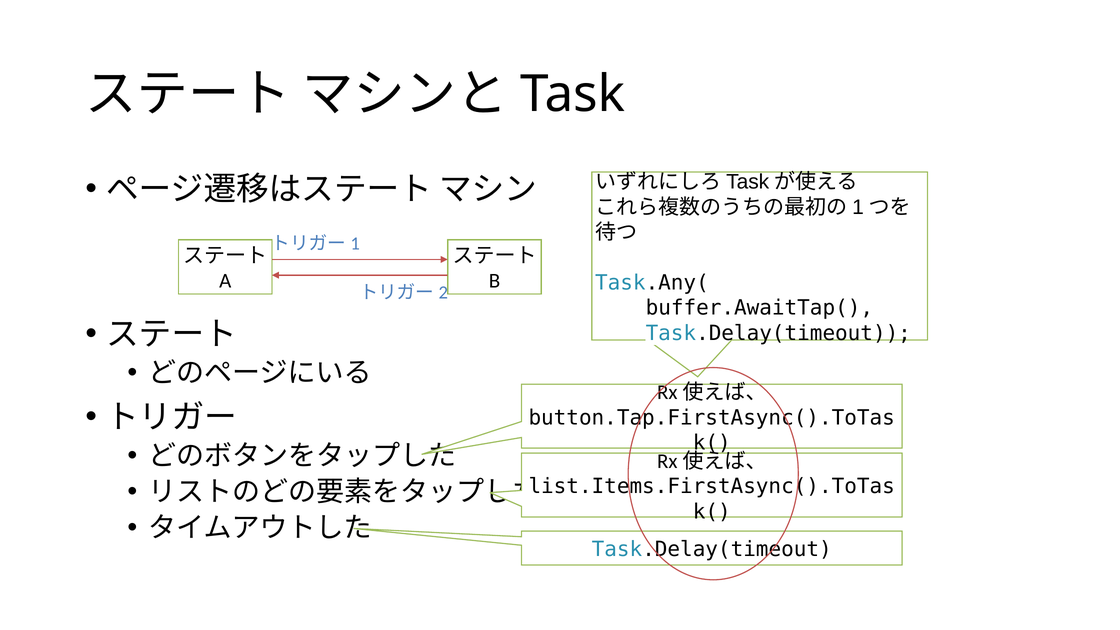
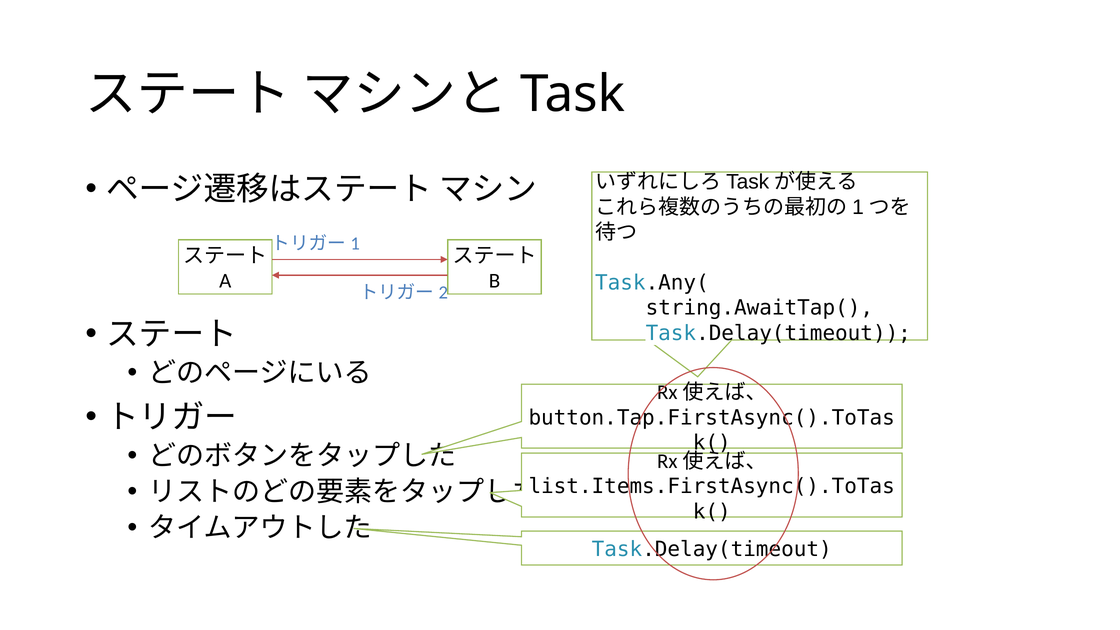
buffer.AwaitTap(: buffer.AwaitTap( -> string.AwaitTap( (759, 308)
